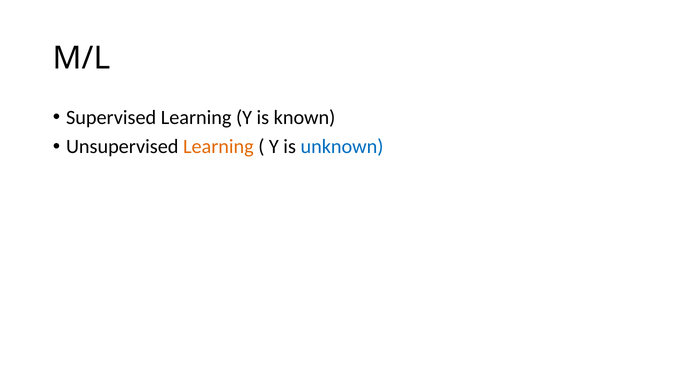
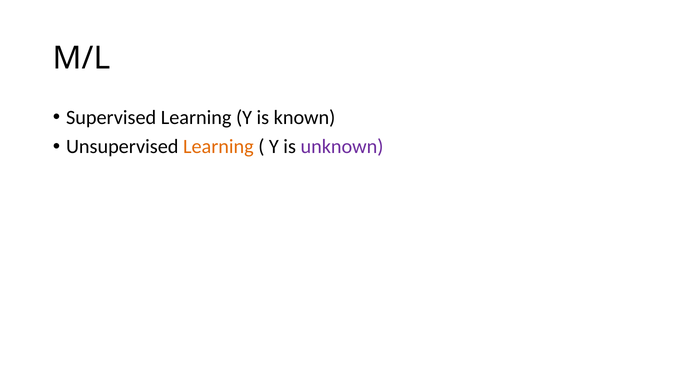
unknown colour: blue -> purple (342, 147)
